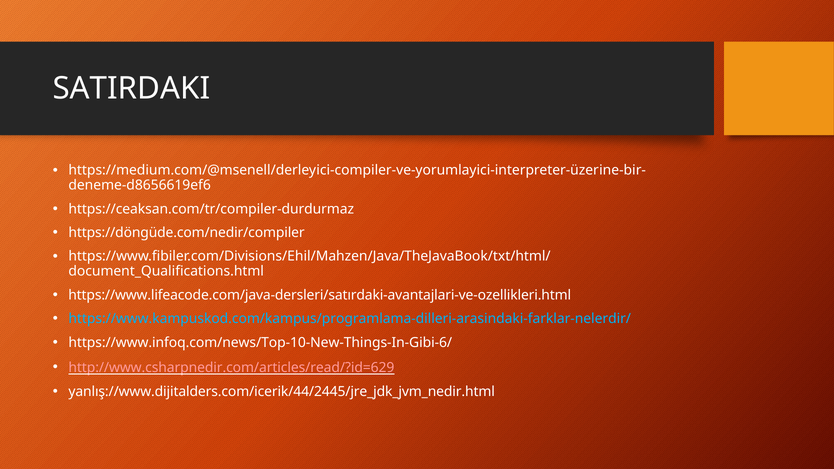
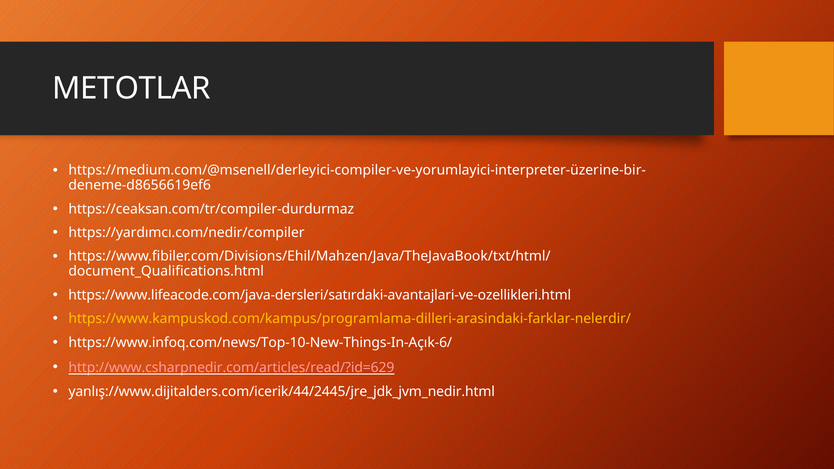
SATIRDAKI: SATIRDAKI -> METOTLAR (132, 88)
https://döngüde.com/nedir/compiler: https://döngüde.com/nedir/compiler -> https://yardımcı.com/nedir/compiler (186, 233)
https://www.kampuskod.com/kampus/programlama-dilleri-arasindaki-farklar-nelerdir/ colour: light blue -> yellow (350, 319)
https://www.infoq.com/news/Top-10-New-Things-In-Gibi-6/: https://www.infoq.com/news/Top-10-New-Things-In-Gibi-6/ -> https://www.infoq.com/news/Top-10-New-Things-In-Açık-6/ (260, 343)
